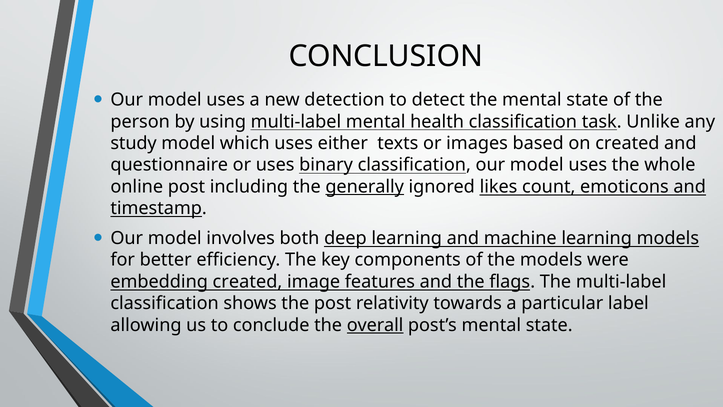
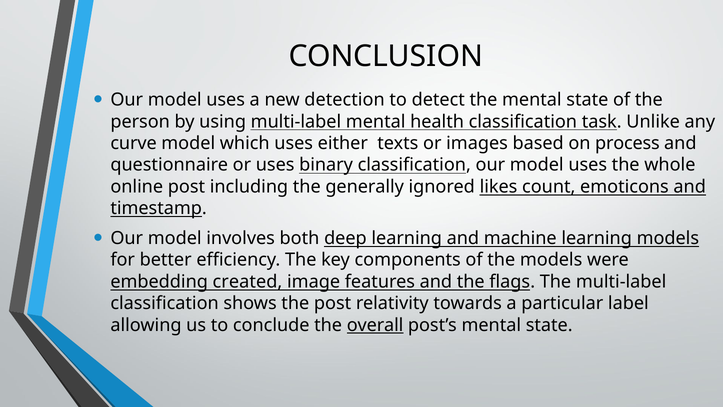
study: study -> curve (134, 143)
on created: created -> process (627, 143)
generally underline: present -> none (365, 187)
